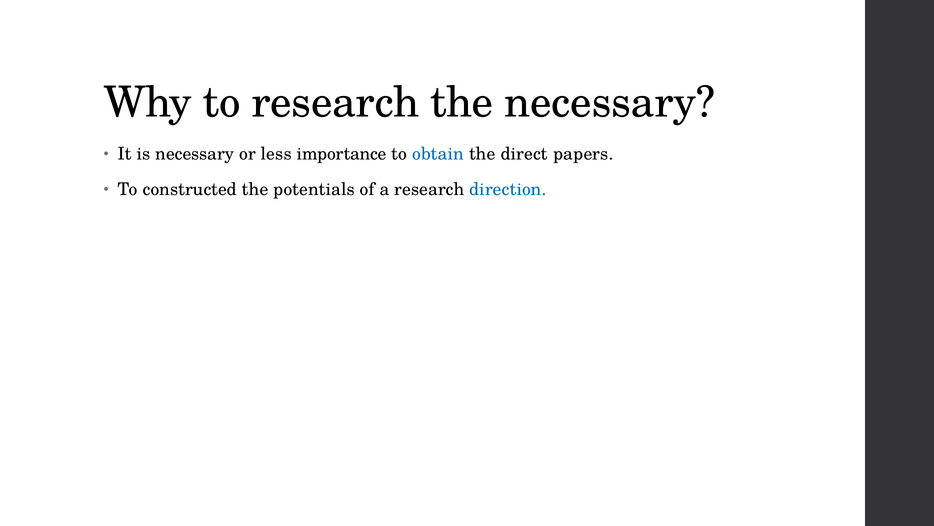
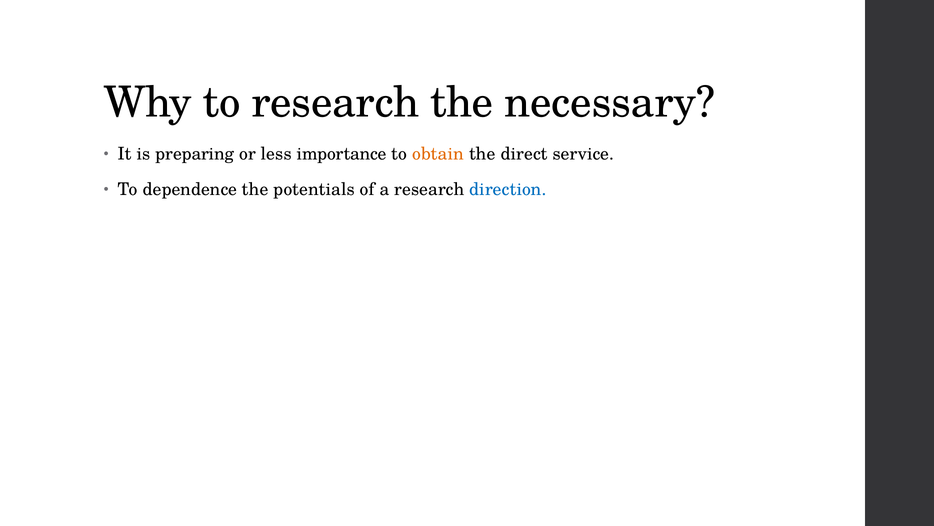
is necessary: necessary -> preparing (195, 154)
obtain colour: blue -> orange (438, 154)
papers: papers -> service (583, 154)
constructed: constructed -> dependence (190, 189)
